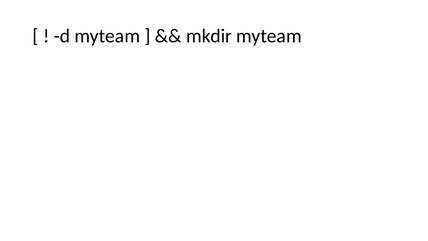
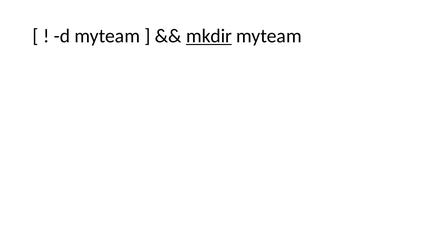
mkdir underline: none -> present (209, 36)
